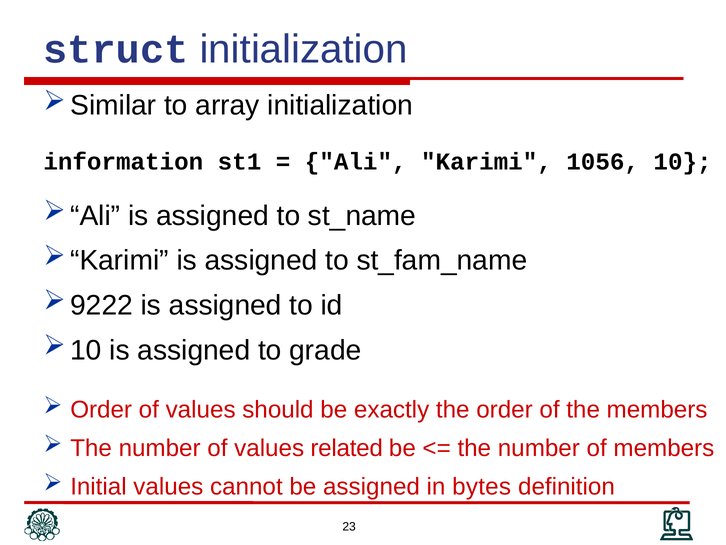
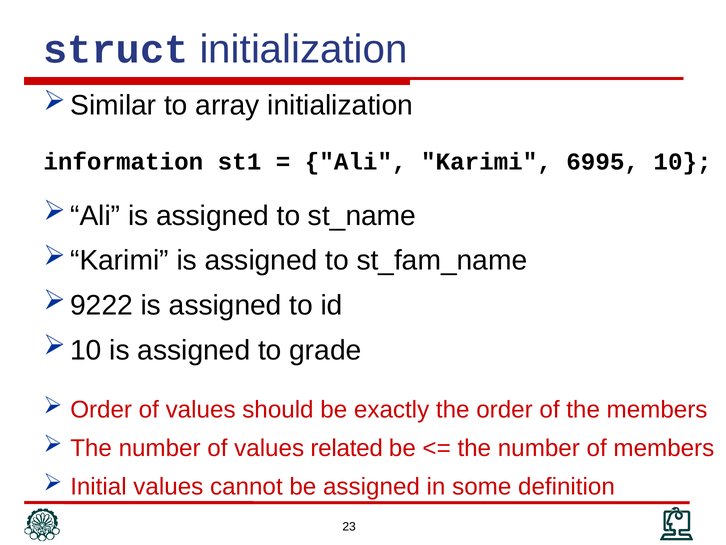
1056: 1056 -> 6995 (603, 162)
bytes: bytes -> some (482, 486)
